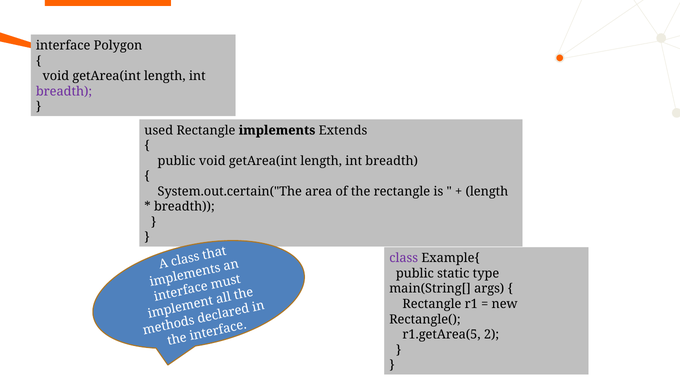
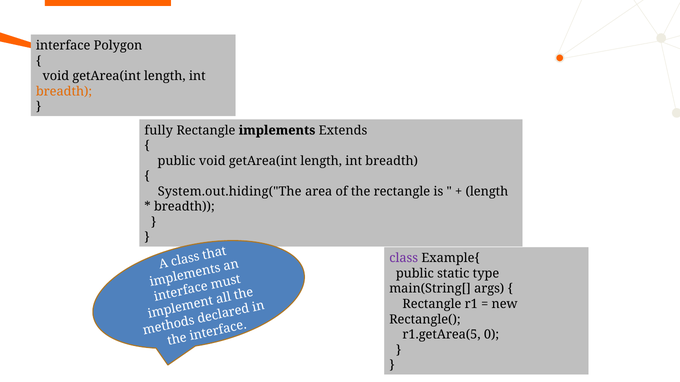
breadth colour: purple -> orange (64, 92)
used: used -> fully (159, 131)
System.out.certain("The: System.out.certain("The -> System.out.hiding("The (230, 192)
2: 2 -> 0 (491, 335)
